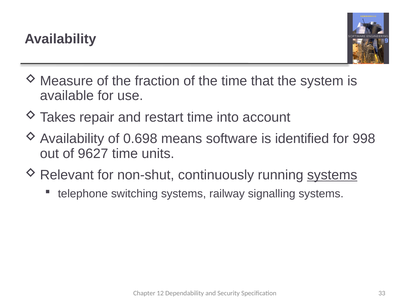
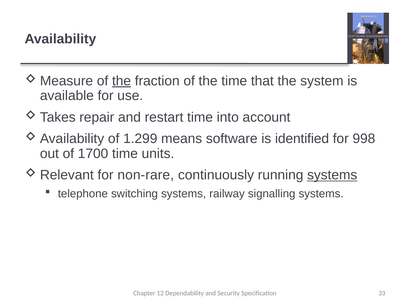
the underline: none -> present (122, 81)
0.698: 0.698 -> 1.299 (140, 139)
9627: 9627 -> 1700 (93, 154)
non-shut: non-shut -> non-rare (146, 175)
